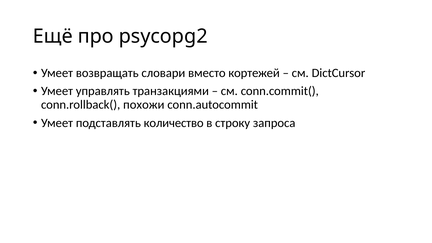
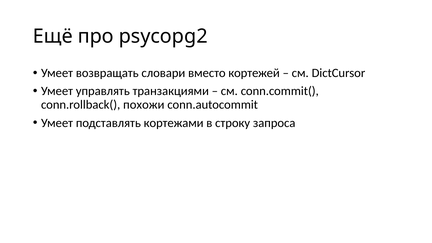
количество: количество -> кортежами (174, 123)
